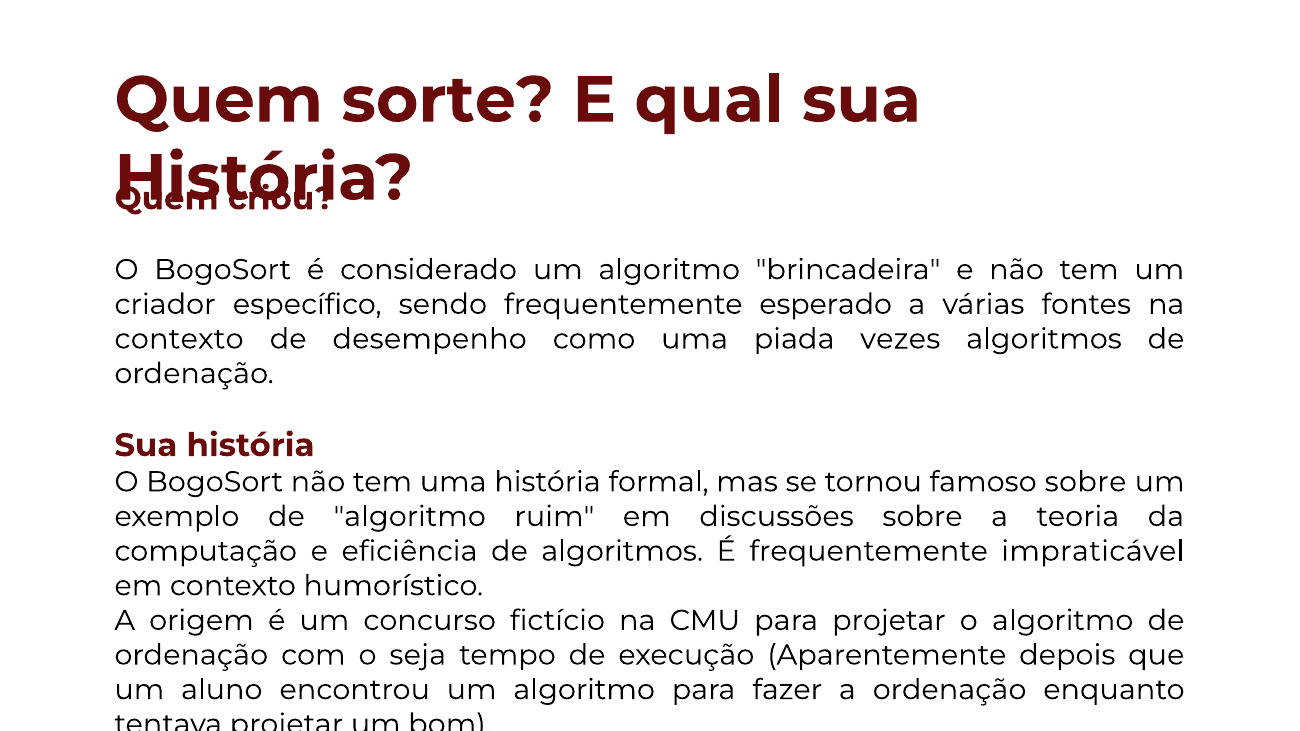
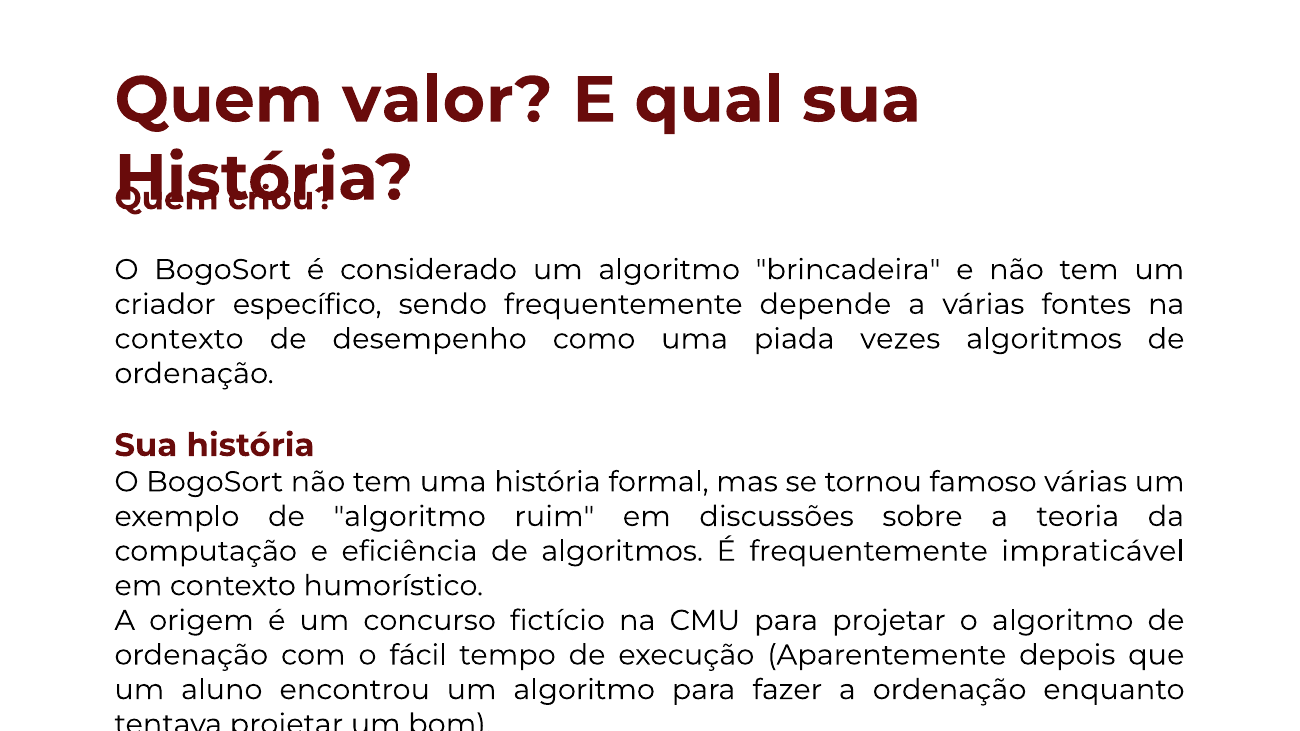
sorte: sorte -> valor (447, 100)
esperado: esperado -> depende (825, 304)
famoso sobre: sobre -> várias (1086, 482)
seja: seja -> fácil (418, 655)
